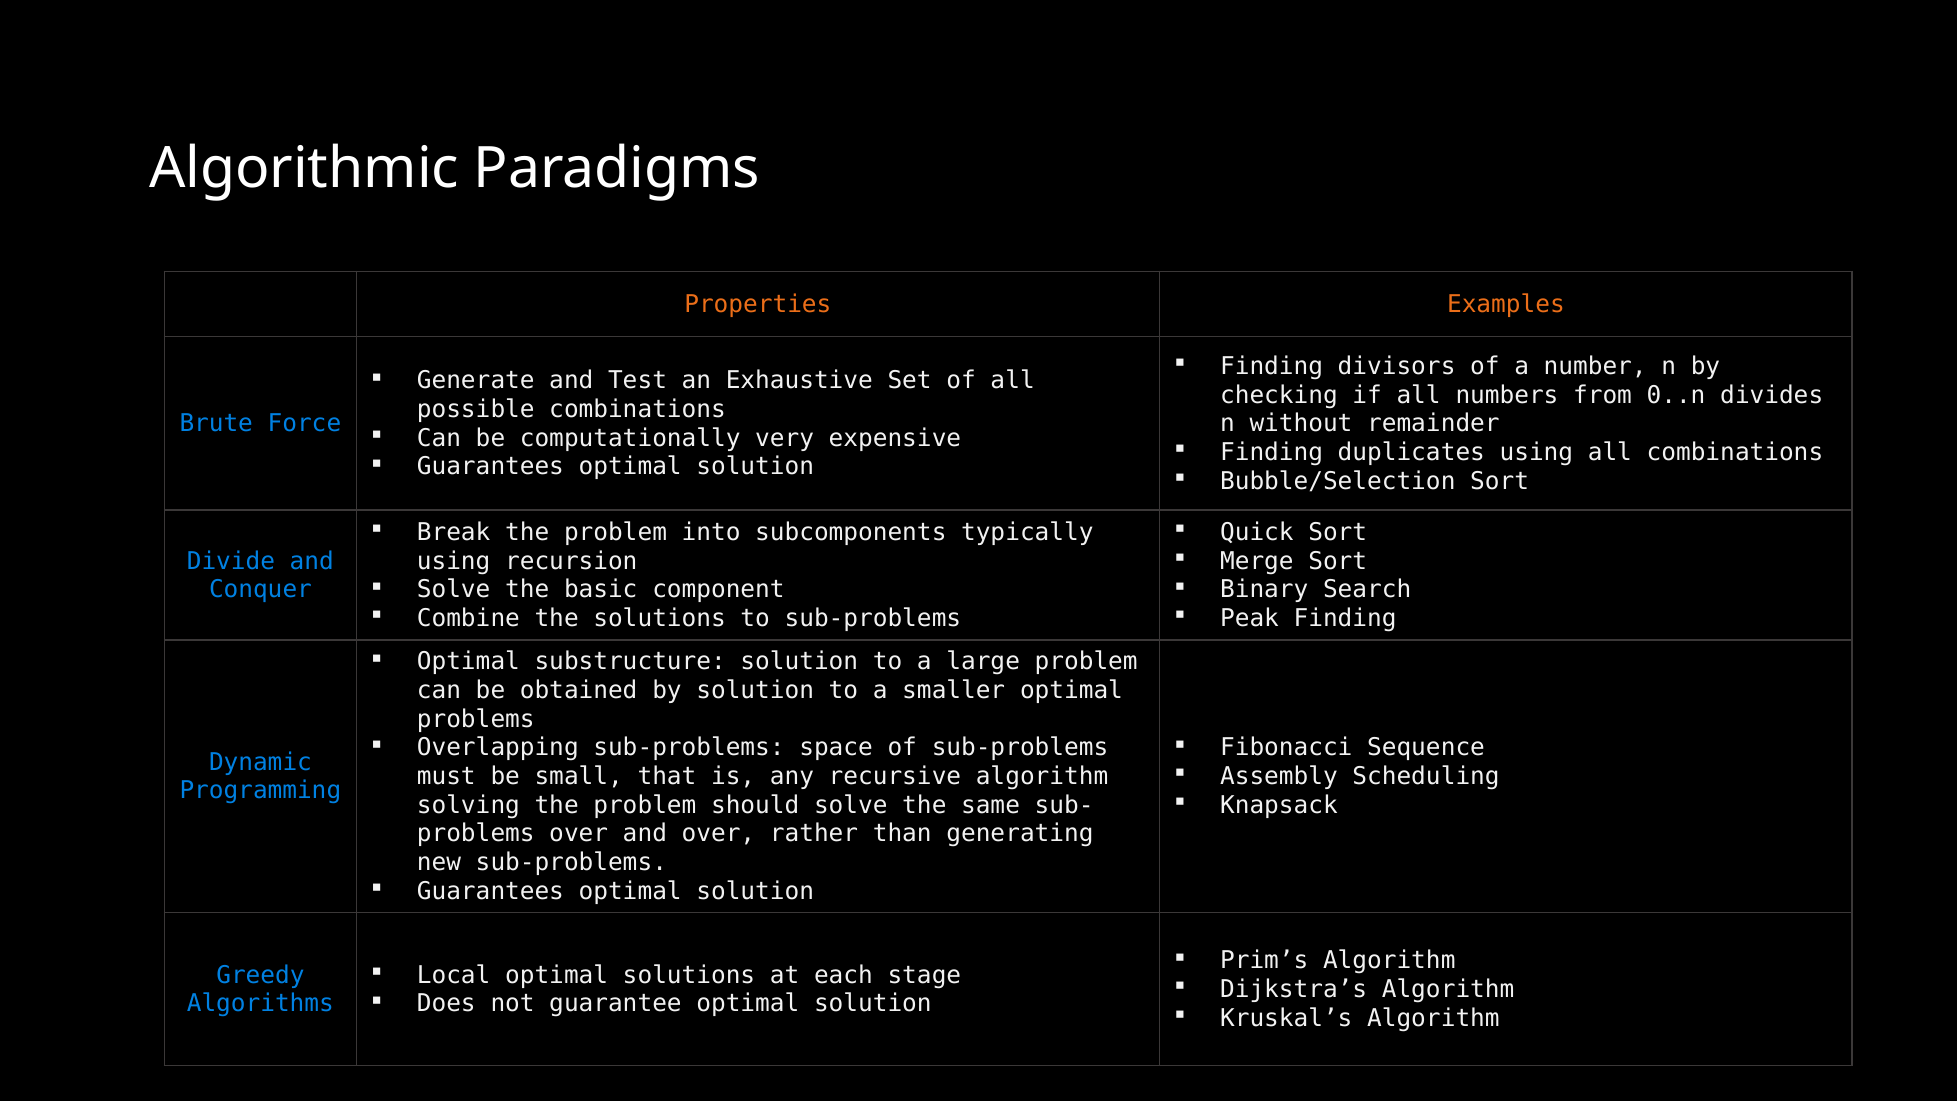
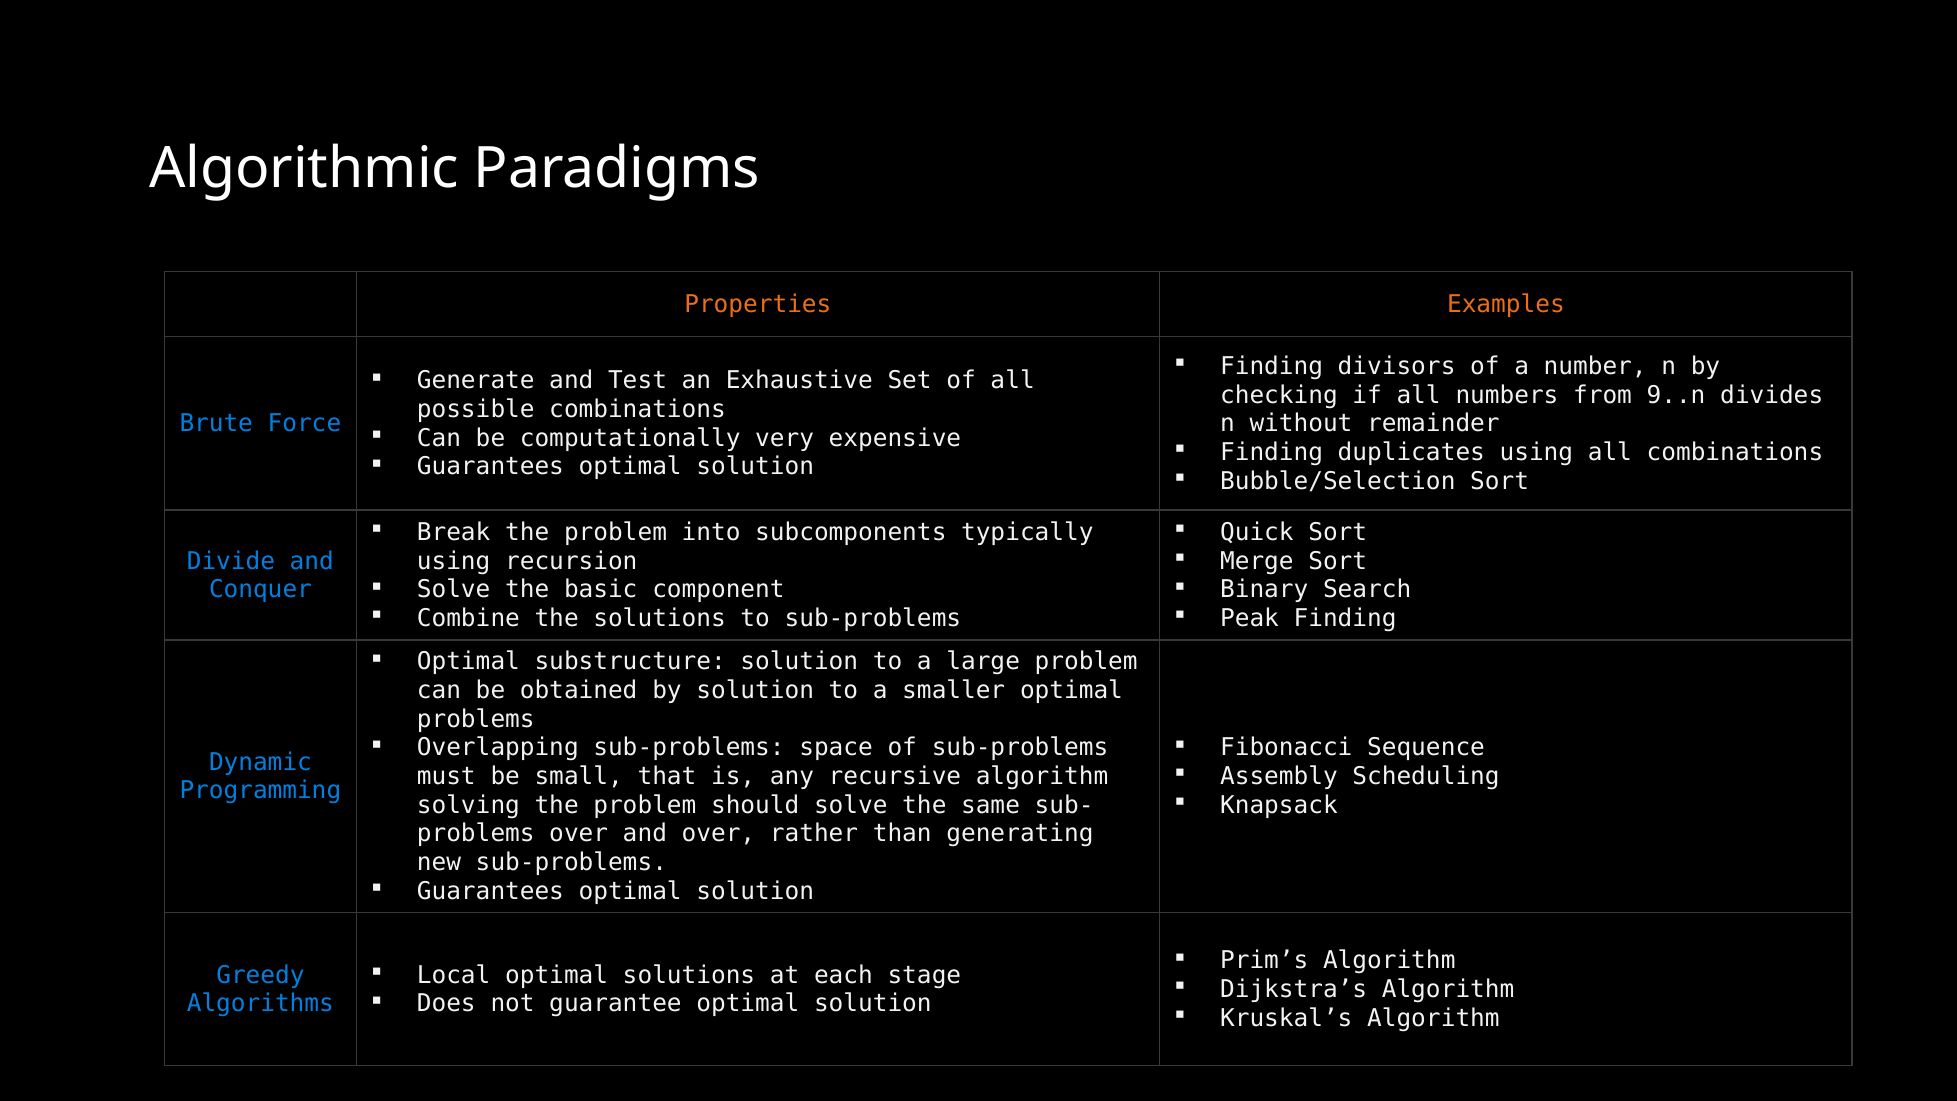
0..n: 0..n -> 9..n (1676, 395)
